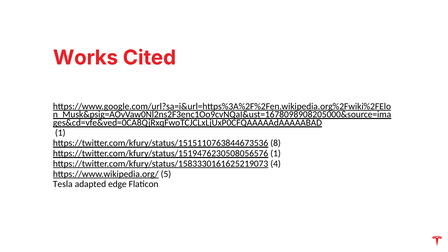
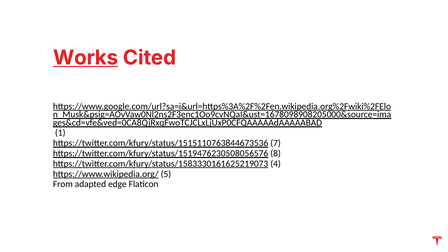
Works underline: none -> present (86, 58)
8: 8 -> 7 (276, 143)
https://twitter.com/kfury/status/1519476230508056576 1: 1 -> 8 (276, 153)
Tesla: Tesla -> From (63, 184)
